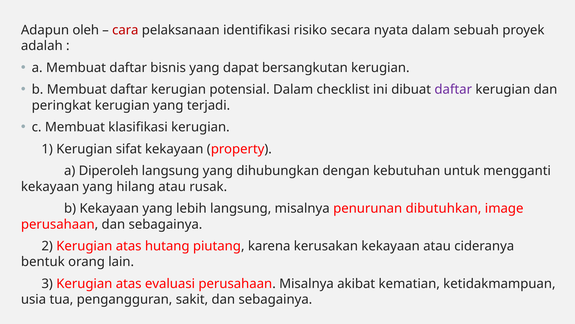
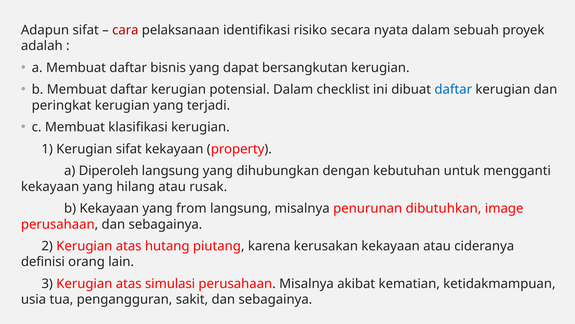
Adapun oleh: oleh -> sifat (86, 30)
daftar colour: purple -> blue (453, 89)
lebih: lebih -> from (191, 208)
bentuk: bentuk -> definisi (43, 261)
evaluasi: evaluasi -> simulasi (170, 283)
